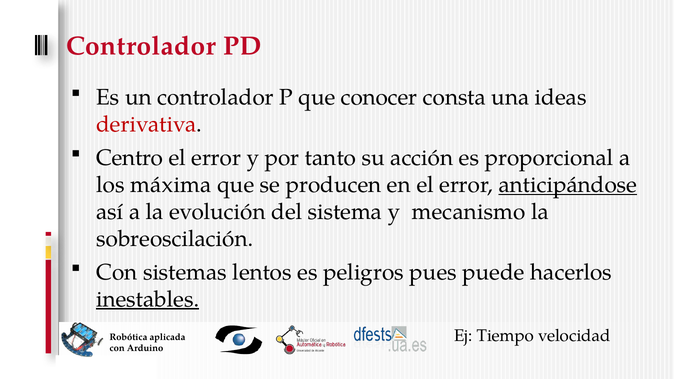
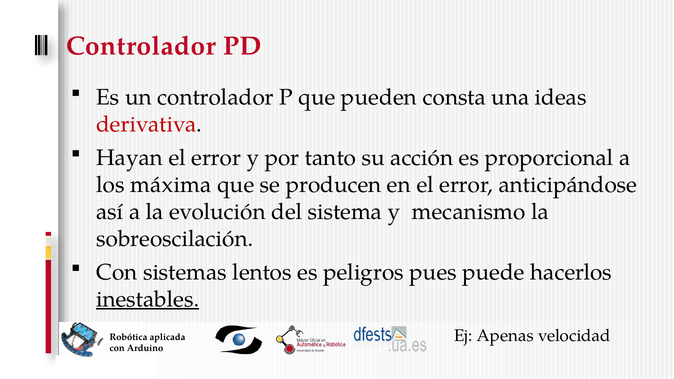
conocer: conocer -> pueden (379, 97)
Centro: Centro -> Hayan (130, 158)
anticipándose underline: present -> none (568, 185)
Tiempo: Tiempo -> Apenas (505, 336)
